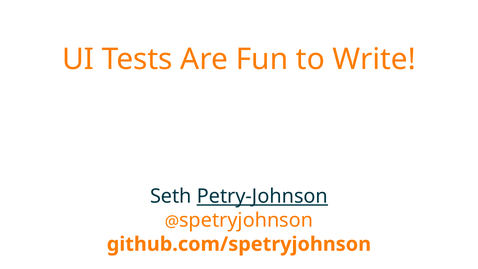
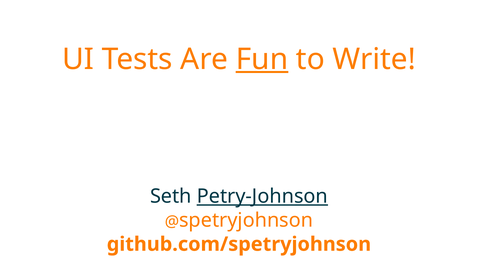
Fun underline: none -> present (262, 59)
